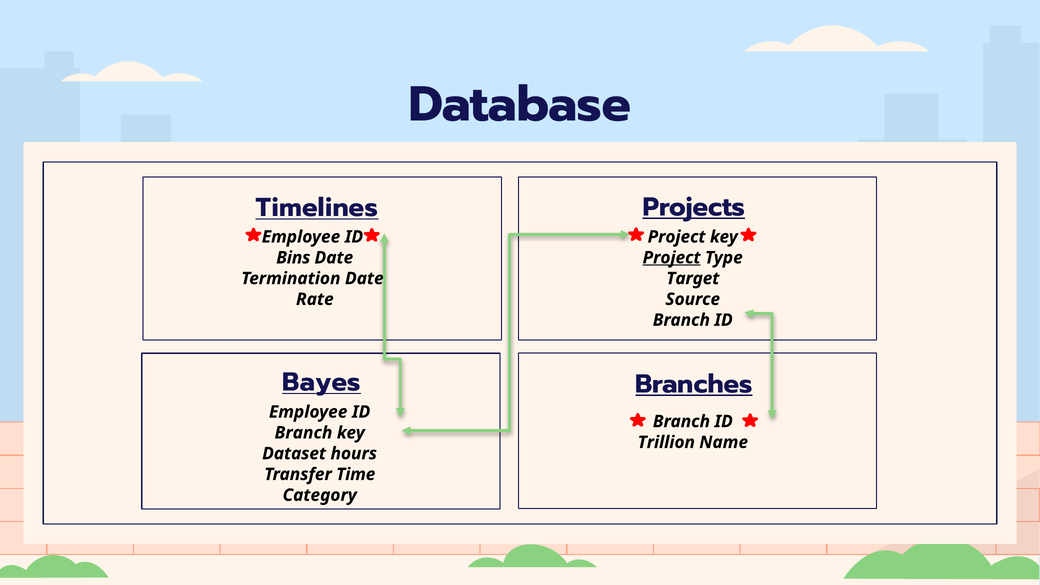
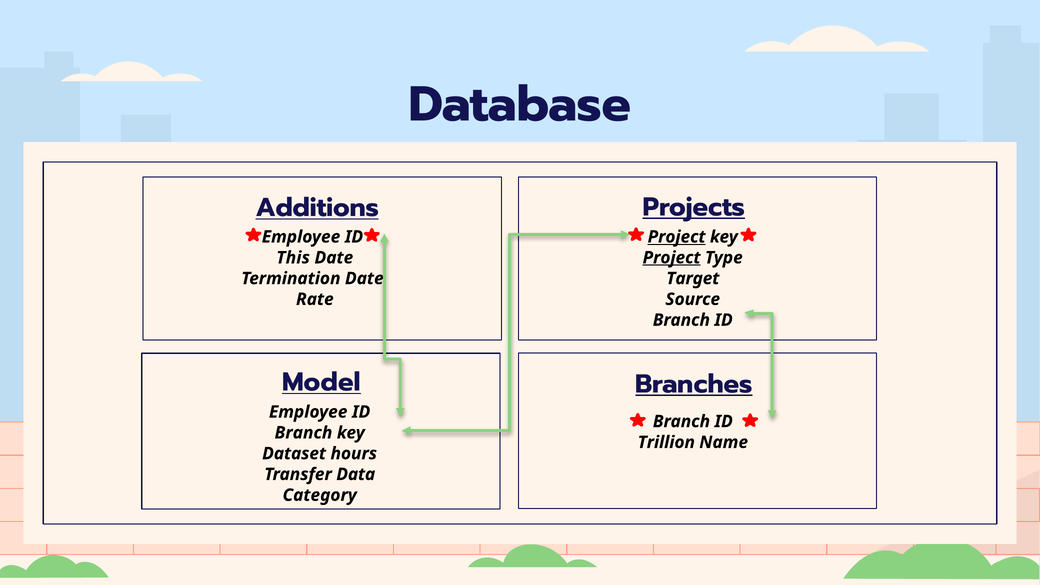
Timelines: Timelines -> Additions (317, 208)
Project underline: none -> present (677, 237)
Bins: Bins -> This (293, 258)
Bayes: Bayes -> Model (321, 382)
Time: Time -> Data (356, 474)
